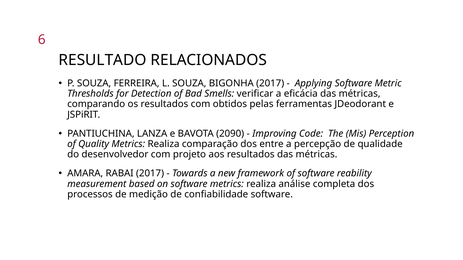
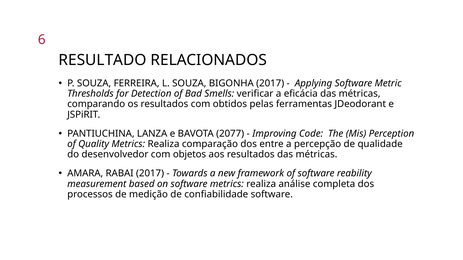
2090: 2090 -> 2077 (230, 134)
projeto: projeto -> objetos (190, 155)
